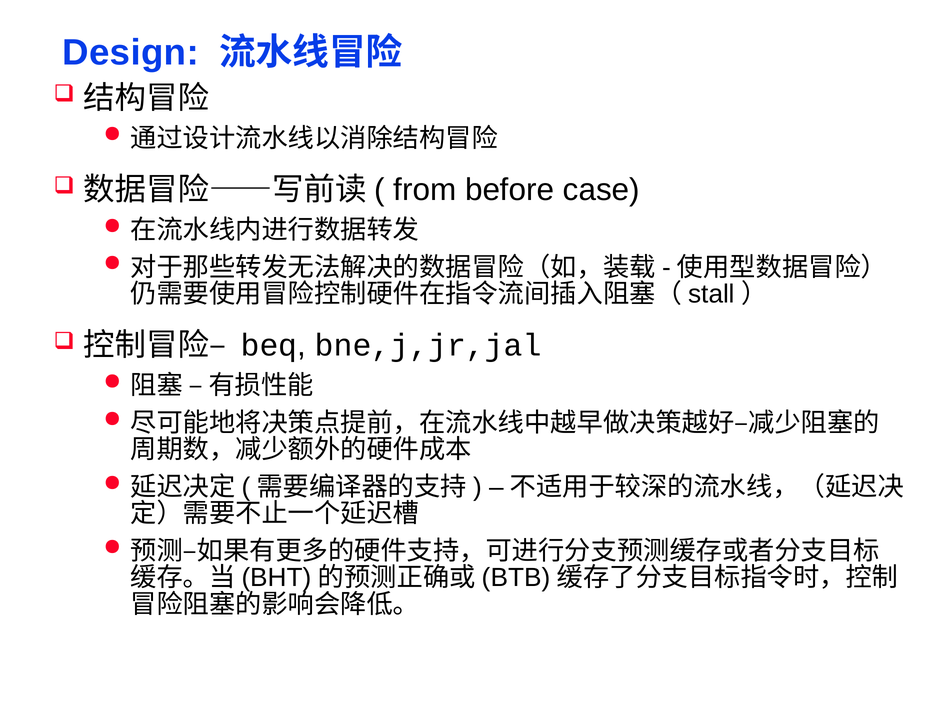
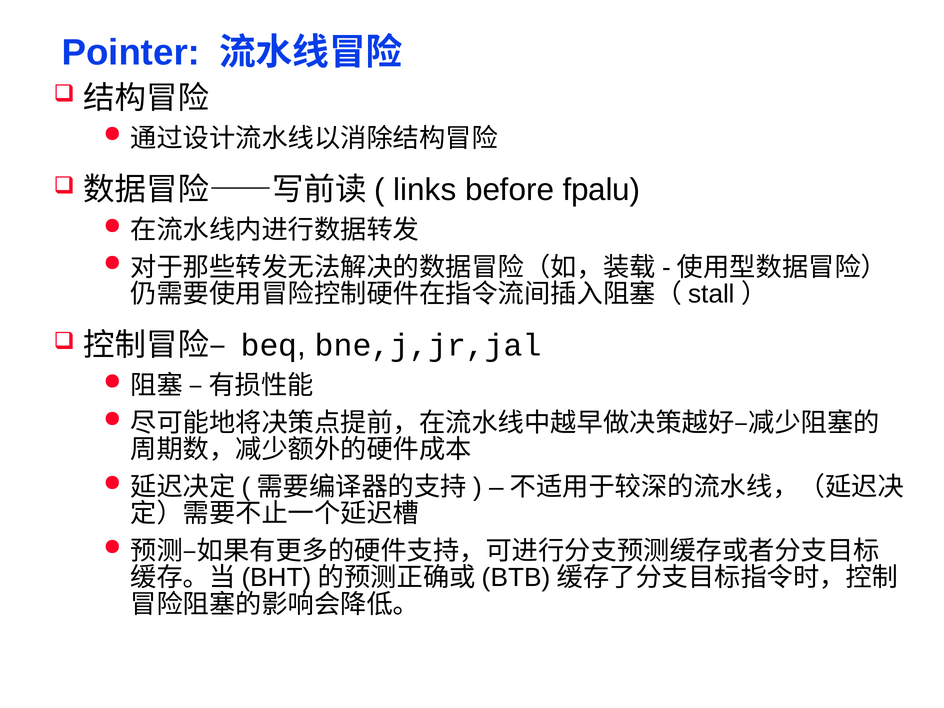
Design: Design -> Pointer (131, 53)
from: from -> links (425, 190)
case: case -> fpalu (601, 190)
